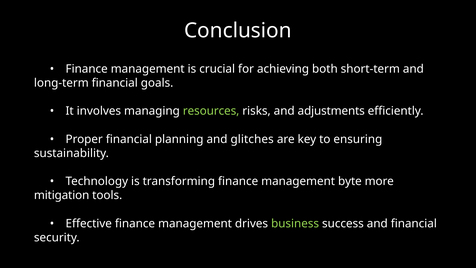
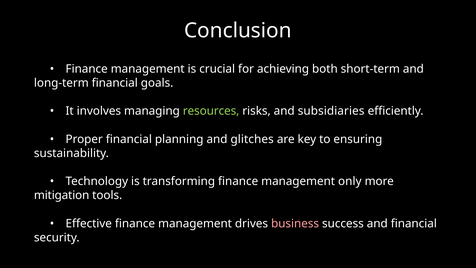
adjustments: adjustments -> subsidiaries (331, 111)
byte: byte -> only (350, 181)
business colour: light green -> pink (295, 223)
